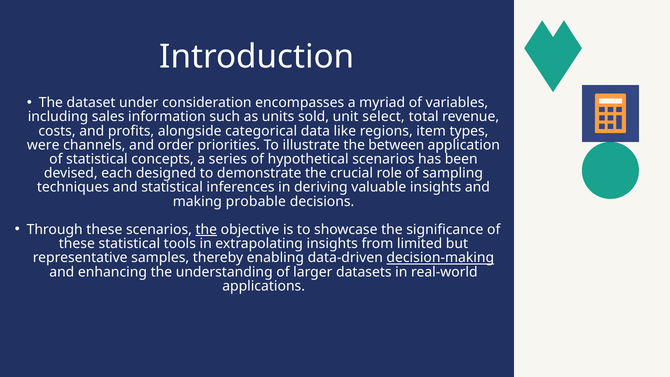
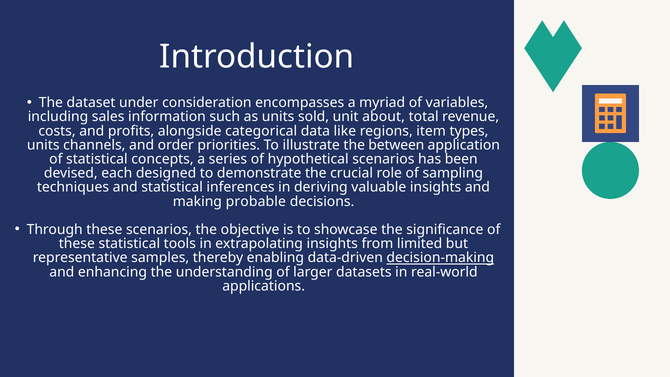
select: select -> about (384, 117)
were: were -> units (43, 145)
the underline: present -> none (206, 230)
